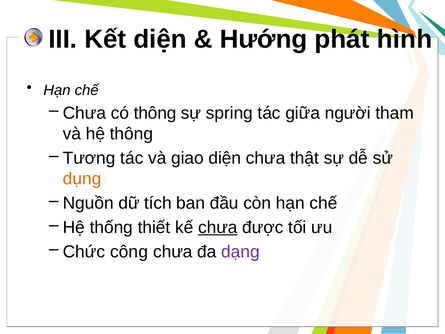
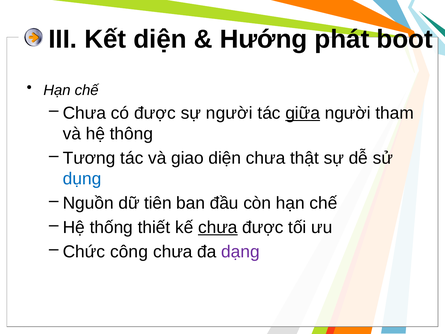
hình: hình -> boot (405, 39)
có thông: thông -> được (155, 113)
sự spring: spring -> người (229, 113)
giữa underline: none -> present (303, 113)
dụng colour: orange -> blue (82, 179)
tích: tích -> tiên (158, 203)
